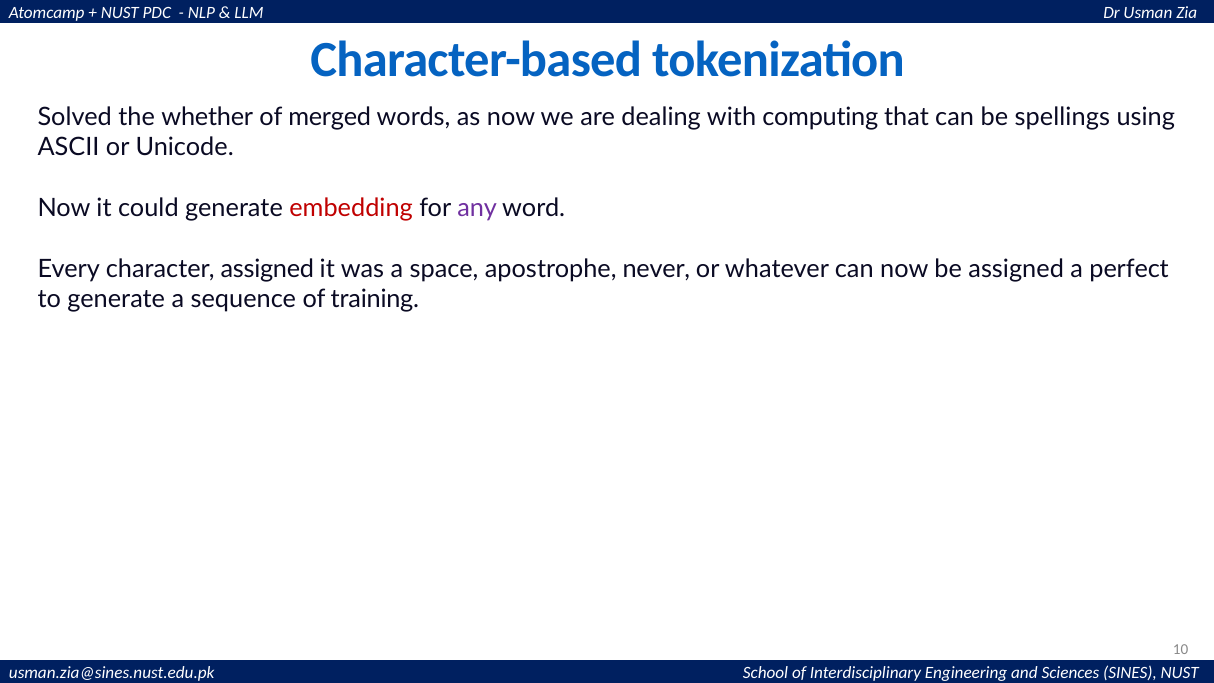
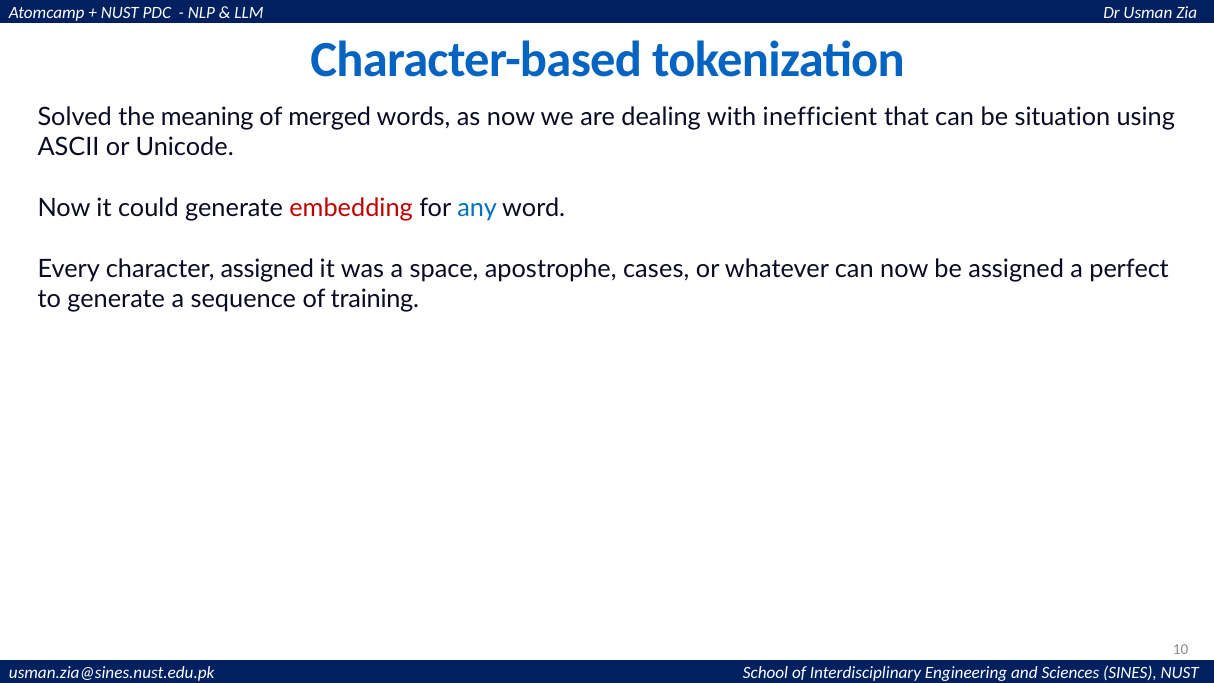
whether: whether -> meaning (207, 117)
computing: computing -> inefficient (820, 117)
spellings: spellings -> situation (1062, 117)
any colour: purple -> blue (477, 208)
never: never -> cases (656, 269)
